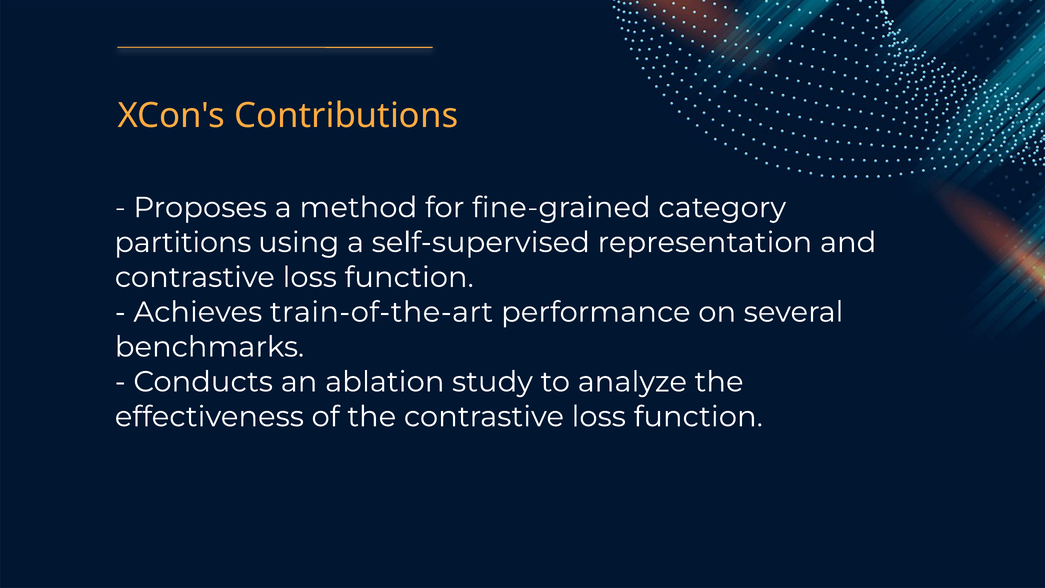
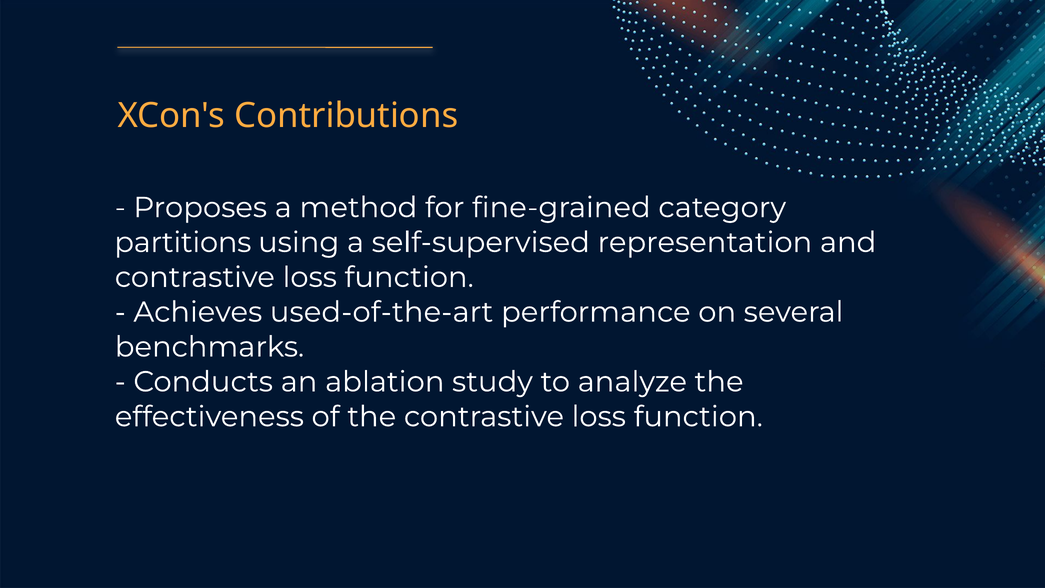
train-of-the-art: train-of-the-art -> used-of-the-art (382, 312)
